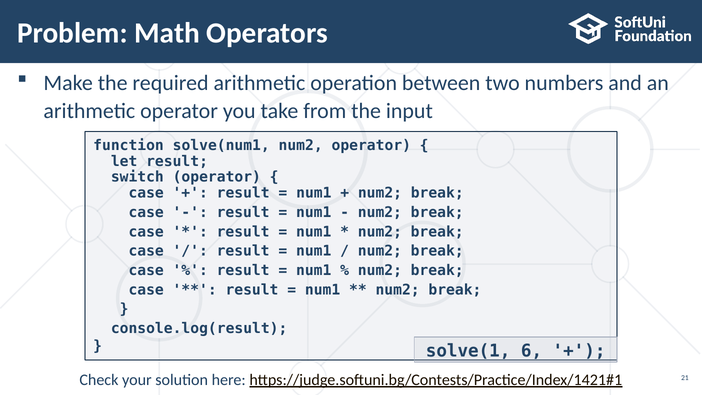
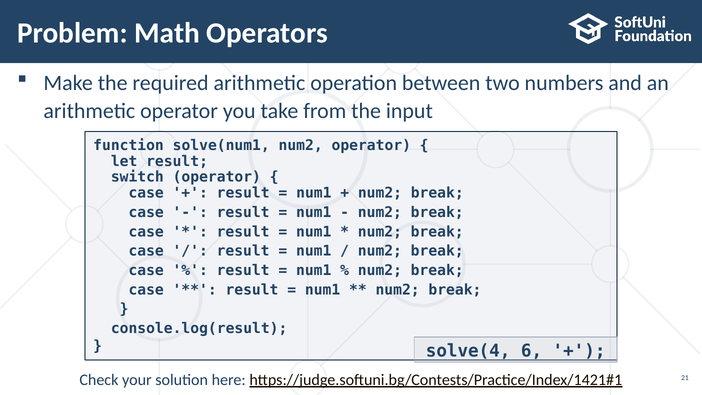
solve(1: solve(1 -> solve(4 (468, 351)
